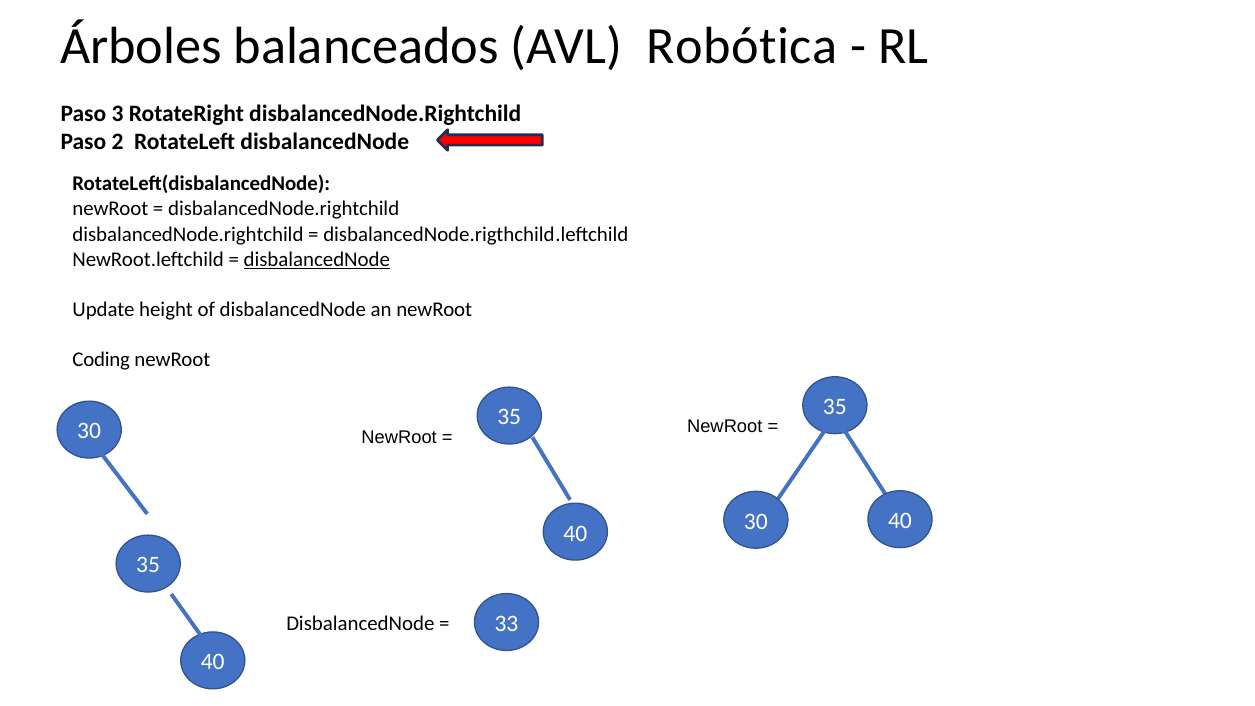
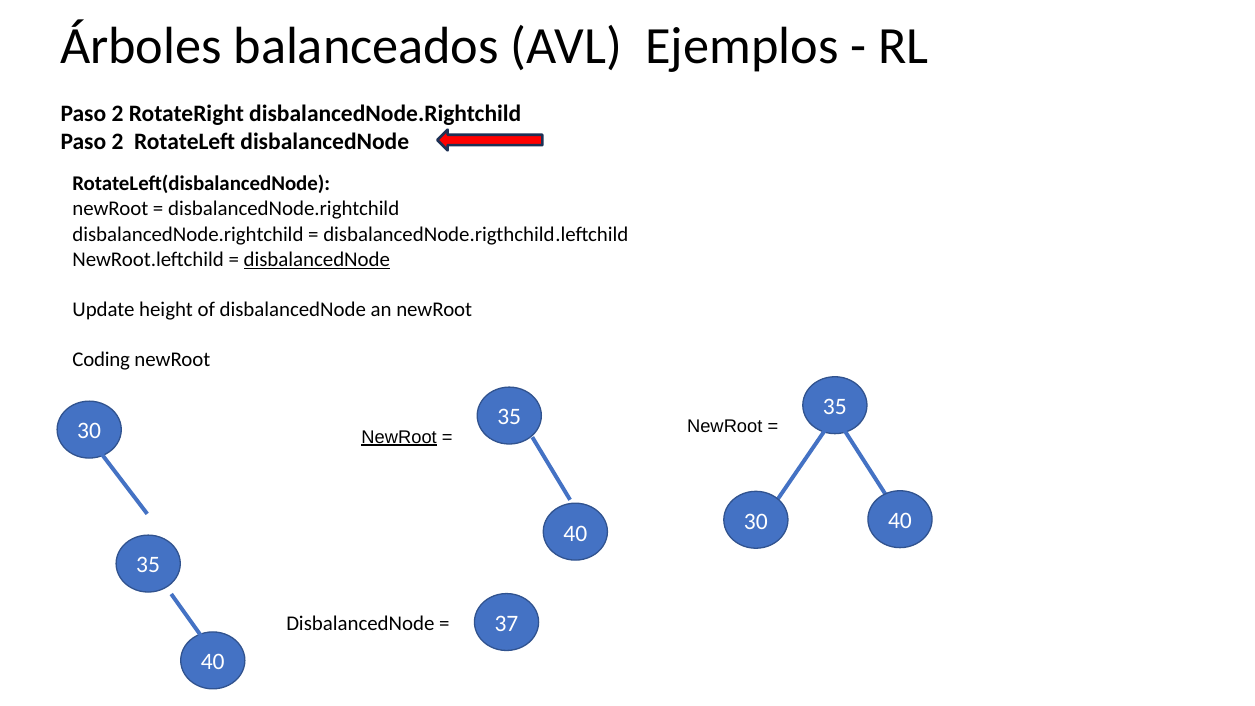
Robótica: Robótica -> Ejemplos (742, 46)
3: 3 -> 2 (117, 113)
NewRoot underline: none -> present (399, 437)
33: 33 -> 37 (506, 624)
